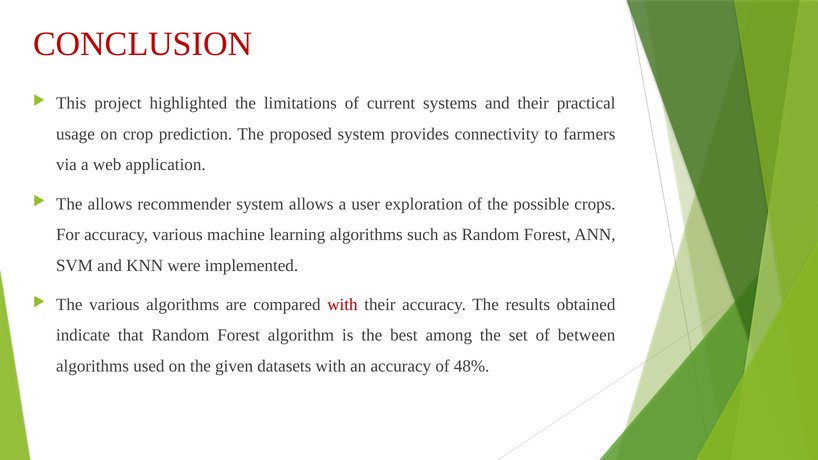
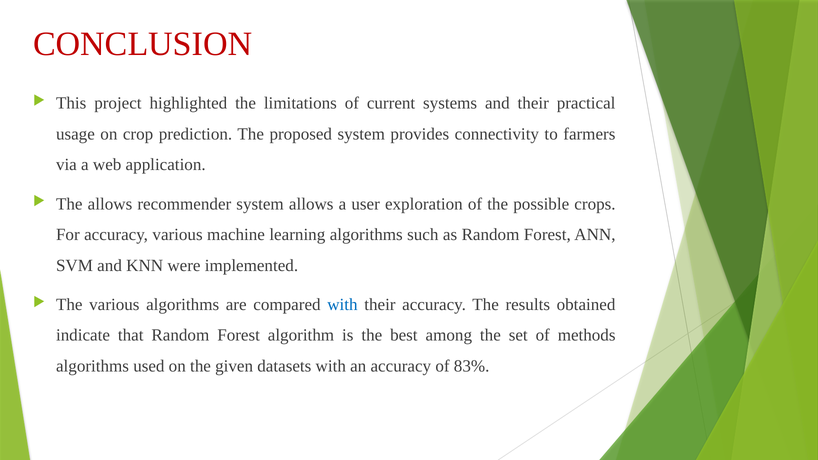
with colour: red -> blue (342, 305)
between: between -> methods (587, 335)
48%: 48% -> 83% (472, 366)
